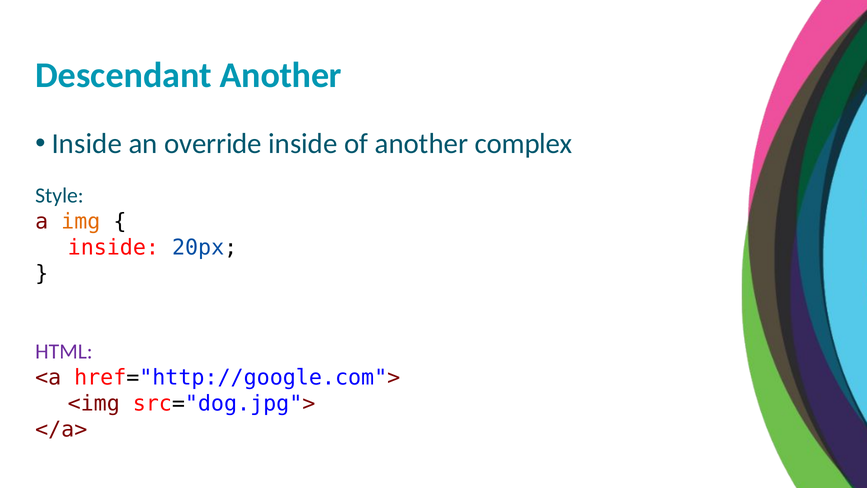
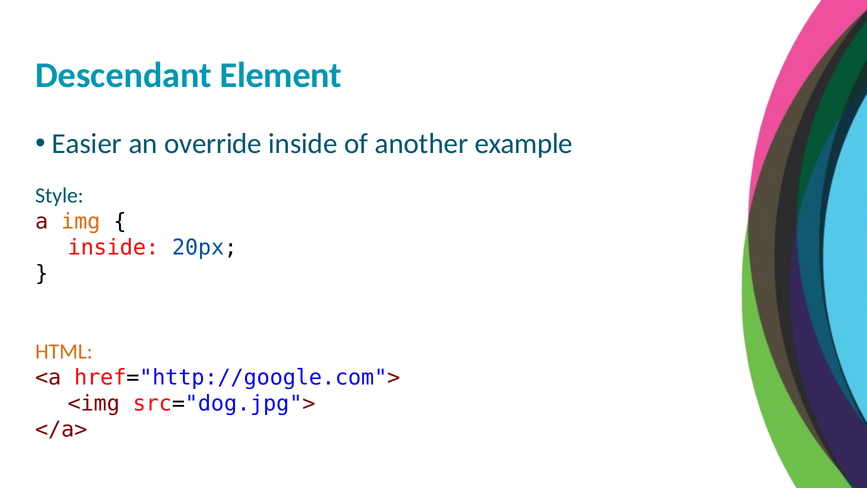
Descendant Another: Another -> Element (281, 75)
Inside: Inside -> Easier (87, 144)
complex: complex -> example (524, 144)
HTML colour: purple -> orange (64, 351)
